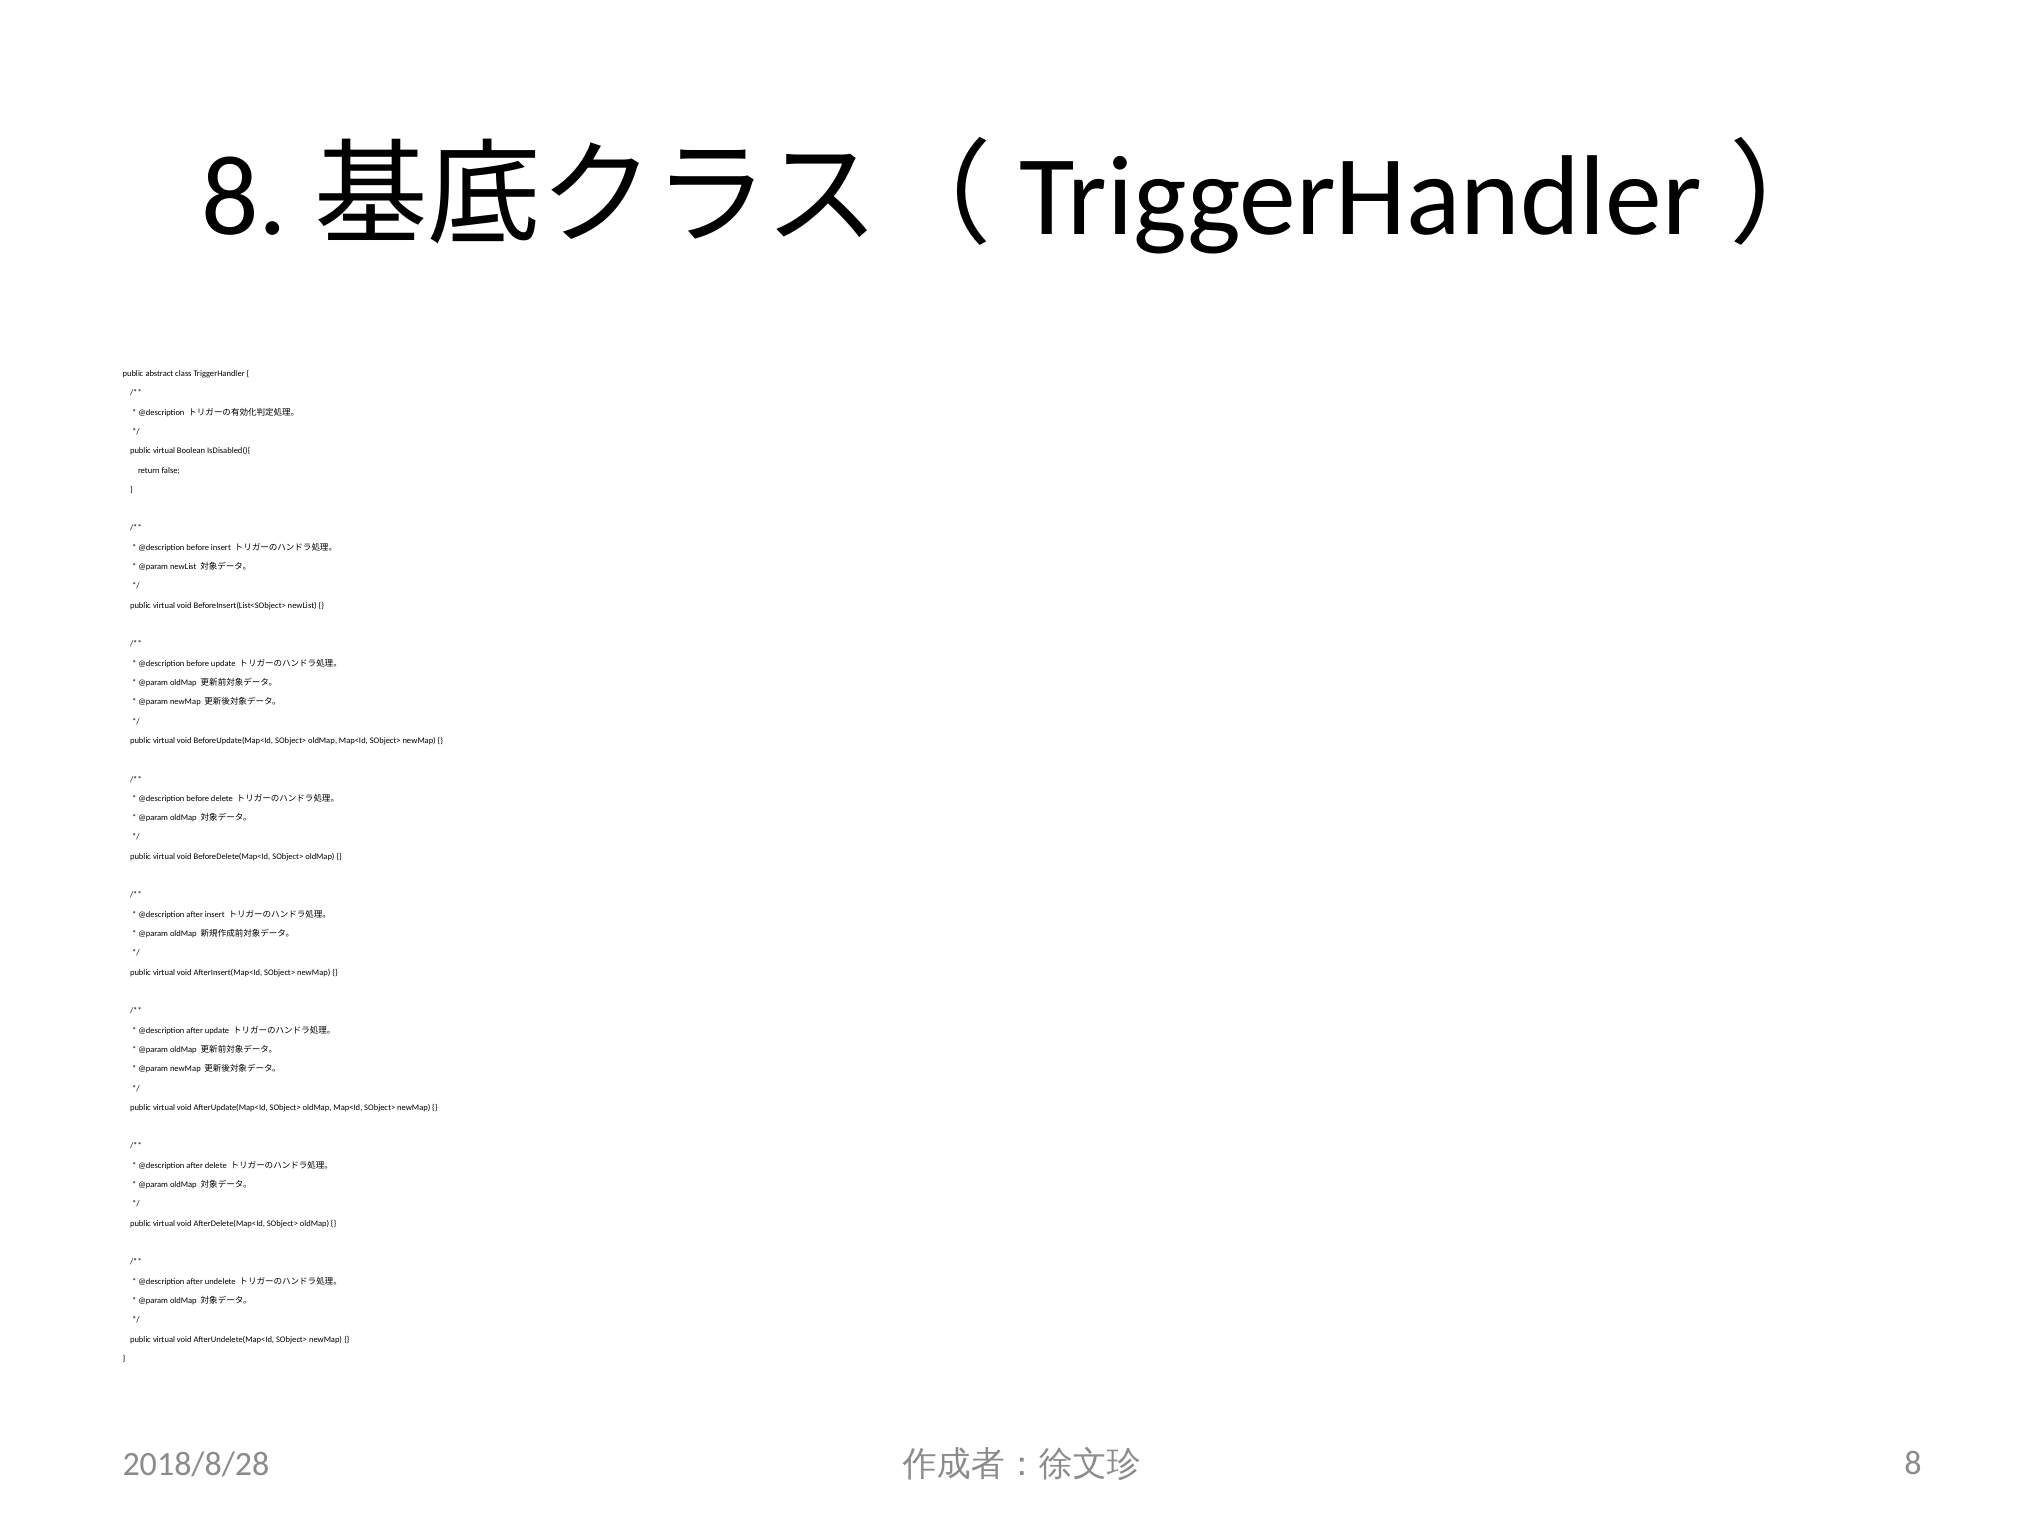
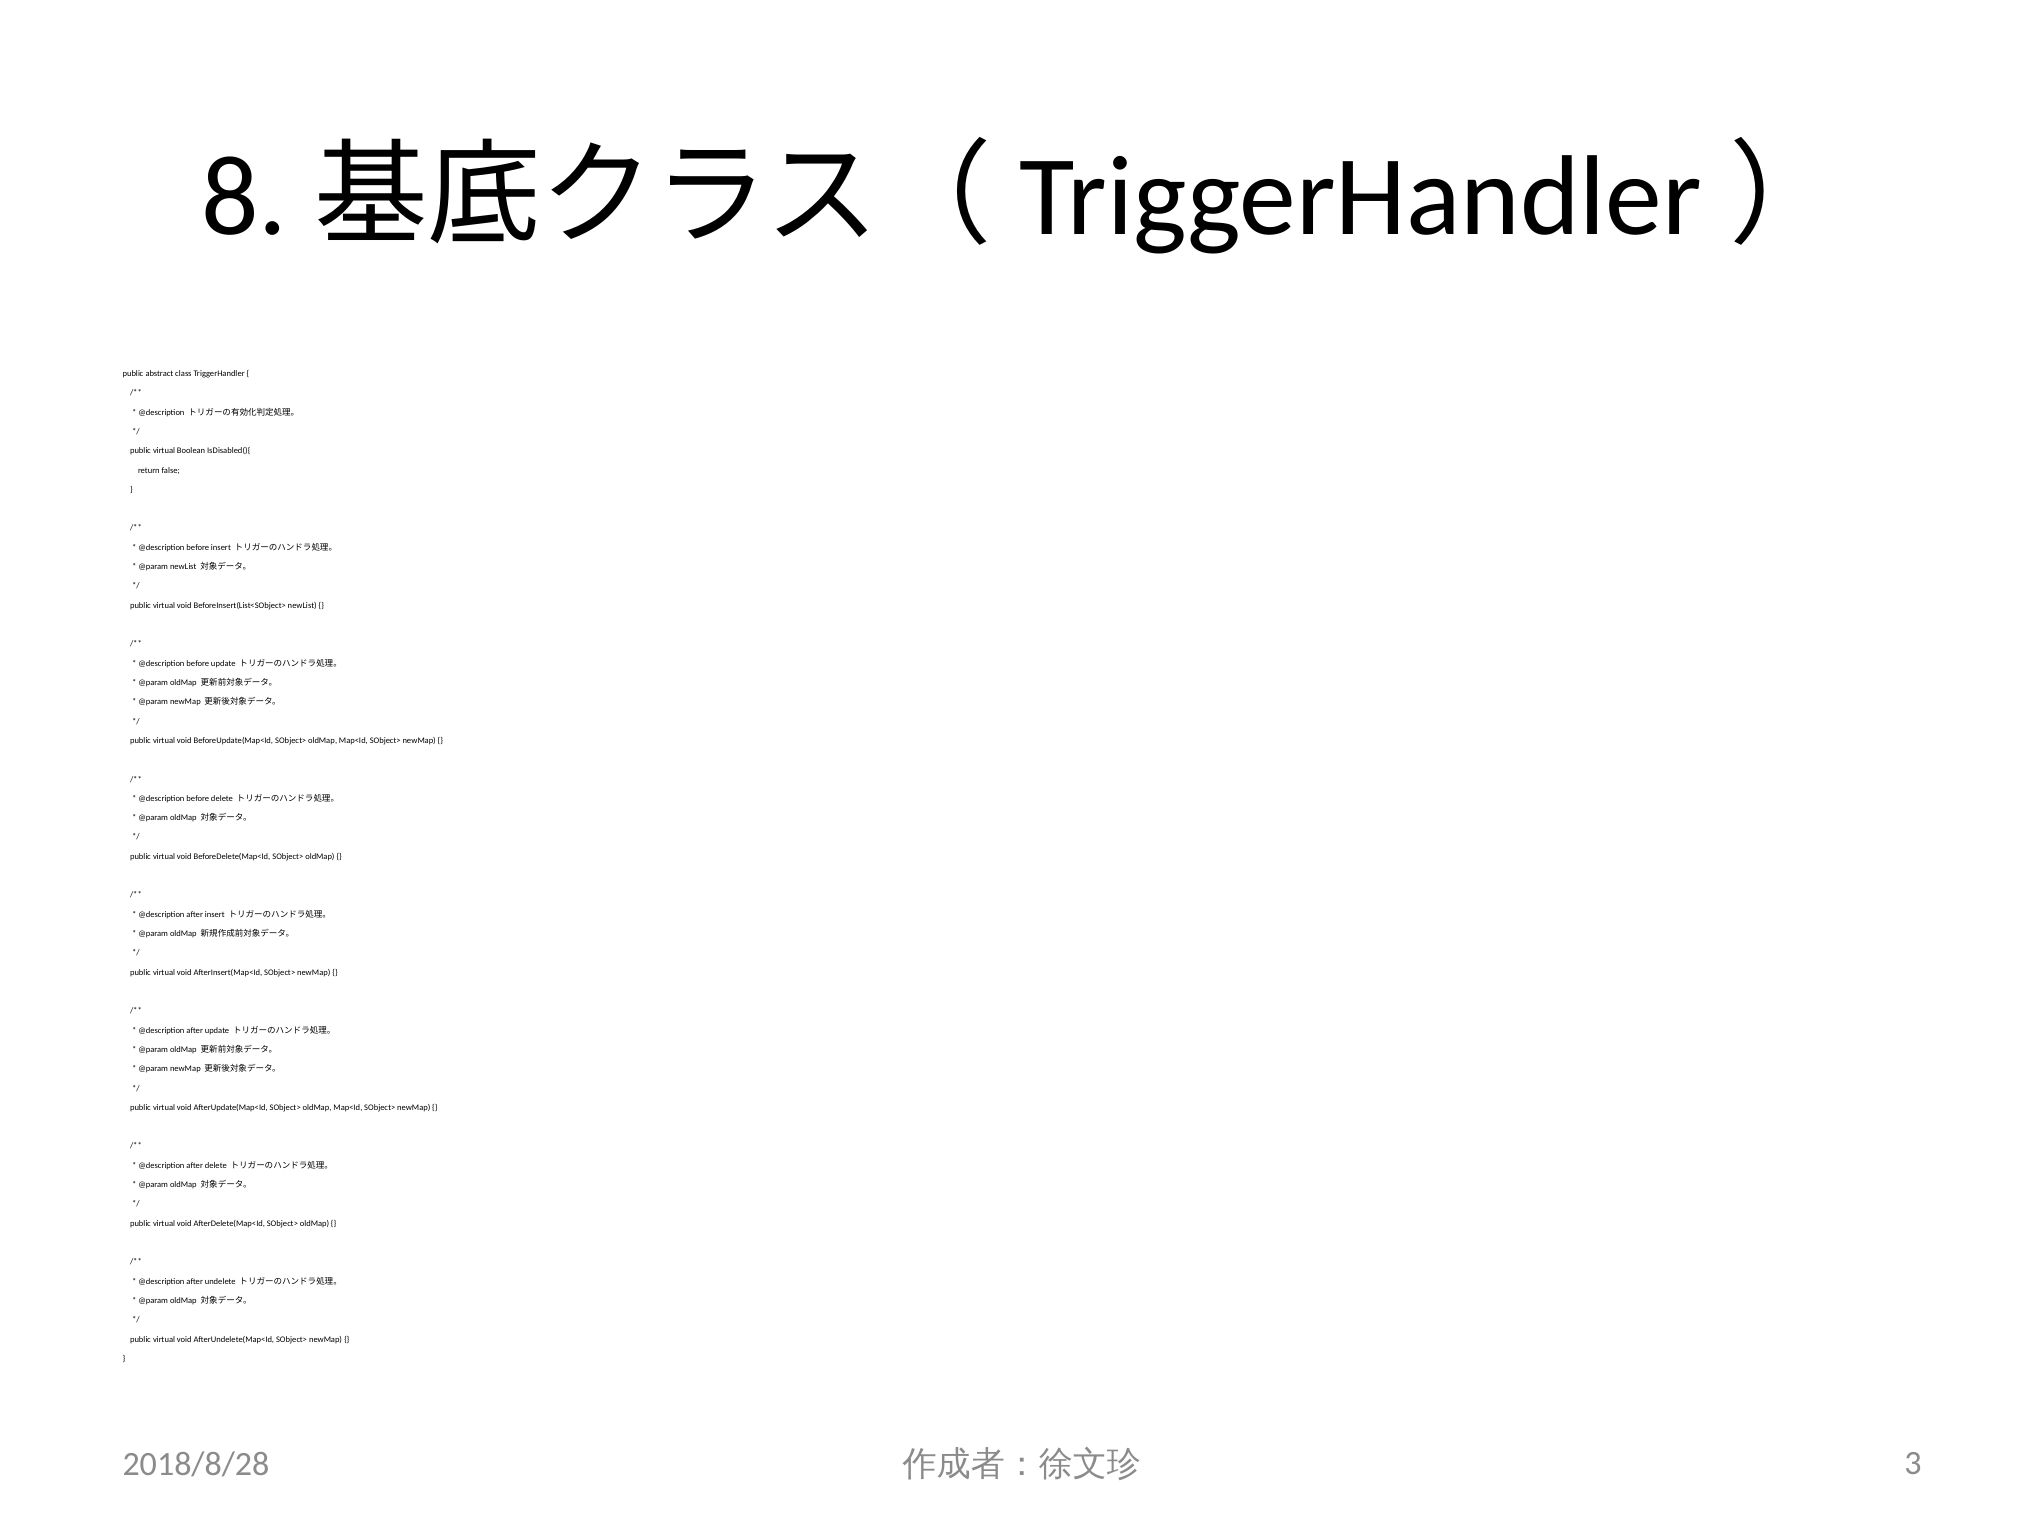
8: 8 -> 3 (1913, 1464)
